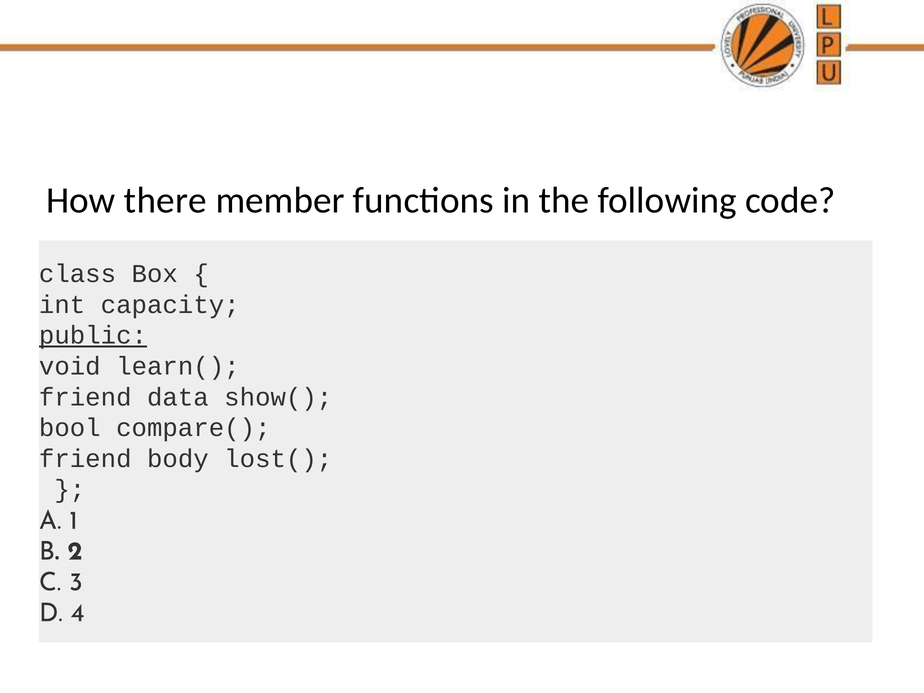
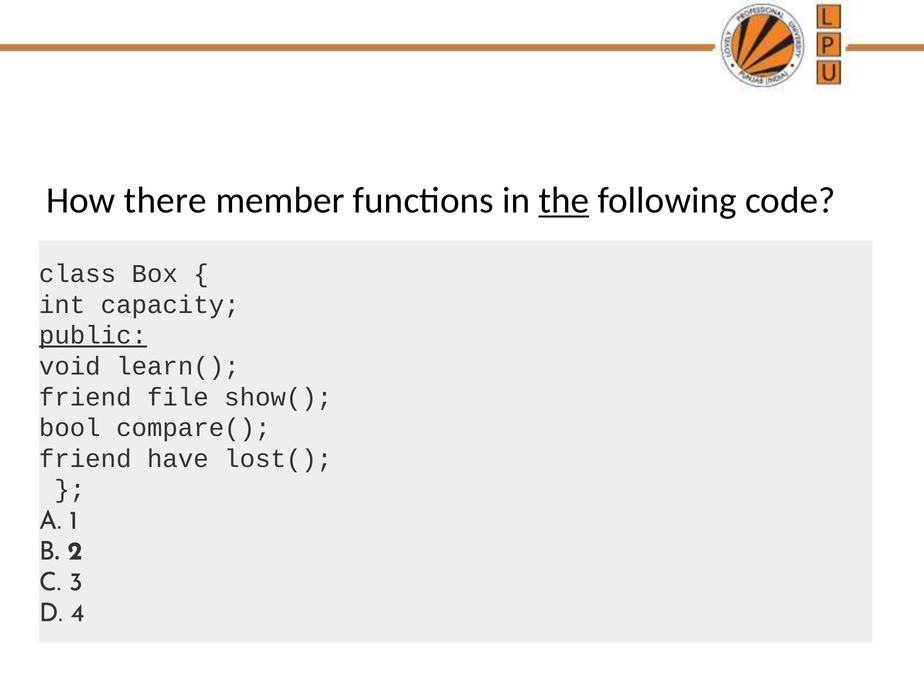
the underline: none -> present (564, 200)
data: data -> file (178, 397)
body: body -> have (178, 459)
